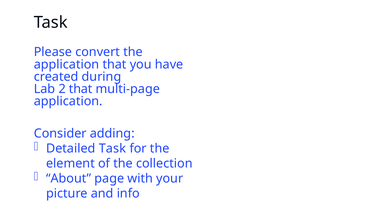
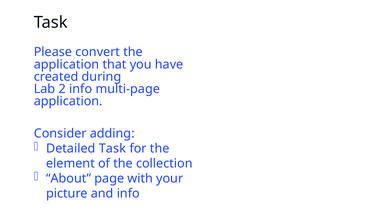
2 that: that -> info (81, 89)
